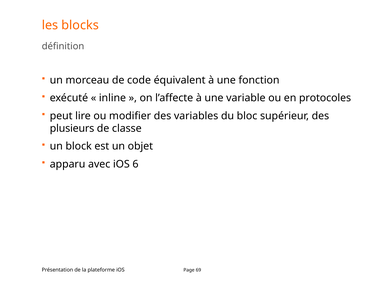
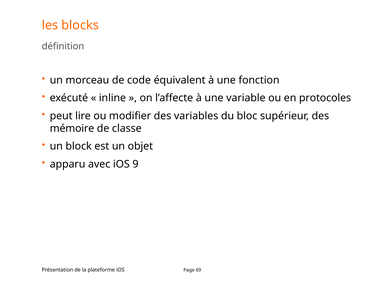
plusieurs: plusieurs -> mémoire (72, 129)
6: 6 -> 9 (136, 164)
